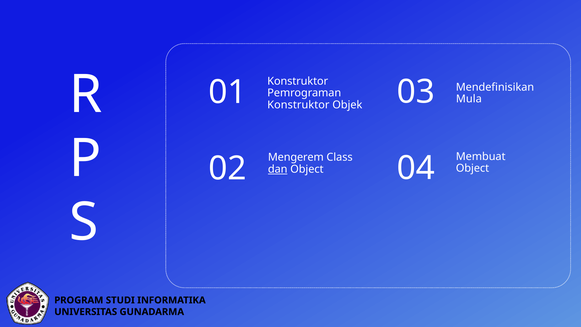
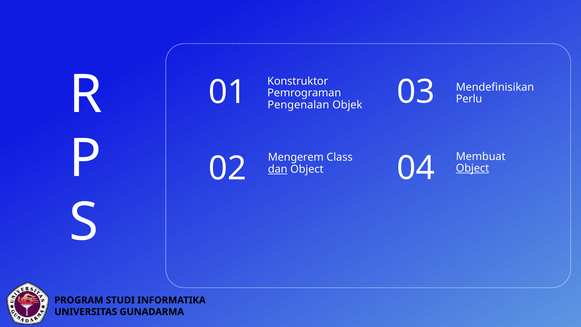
Mula: Mula -> Perlu (469, 99)
Konstruktor: Konstruktor -> Pengenalan (298, 105)
Object underline: none -> present (473, 168)
